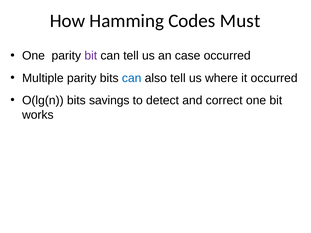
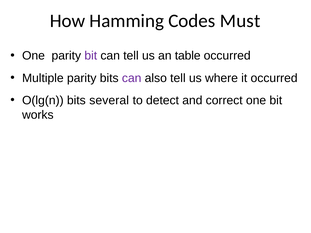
case: case -> table (188, 56)
can colour: blue -> purple (132, 78)
savings: savings -> several (109, 100)
